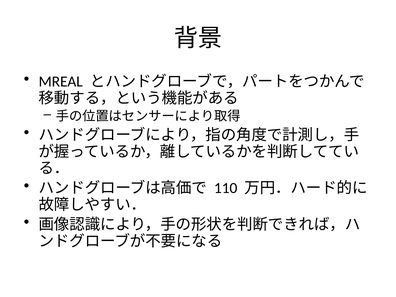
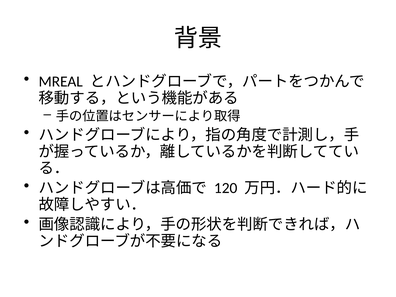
110: 110 -> 120 (226, 188)
